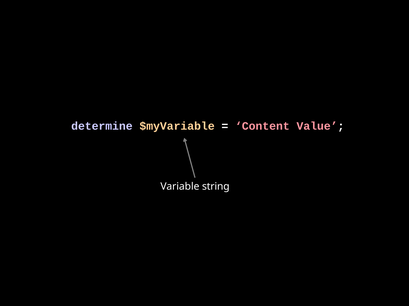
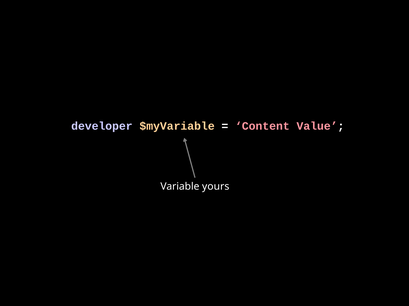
determine: determine -> developer (102, 126)
string: string -> yours (216, 187)
